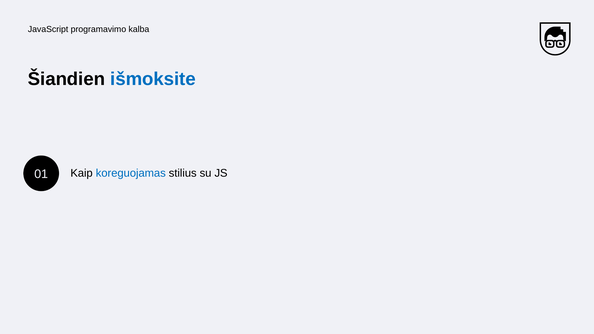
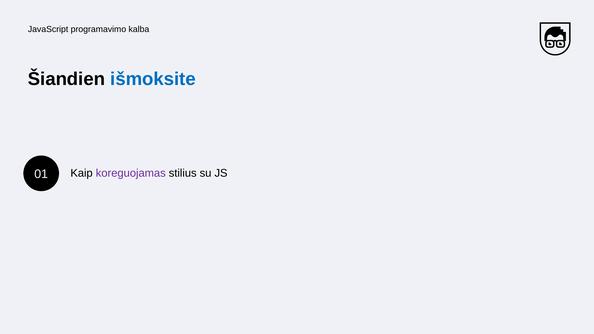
koreguojamas colour: blue -> purple (131, 173)
